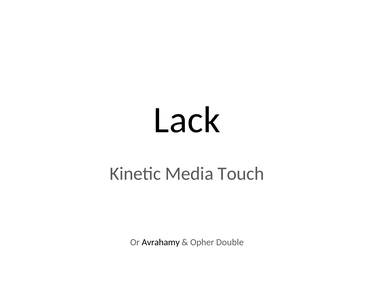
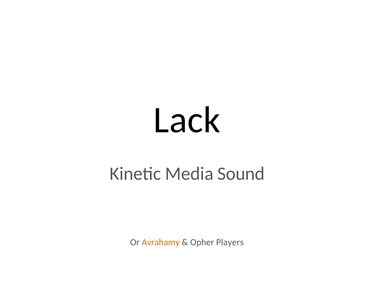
Touch: Touch -> Sound (241, 173)
Avrahamy colour: black -> orange (161, 242)
Double: Double -> Players (230, 242)
